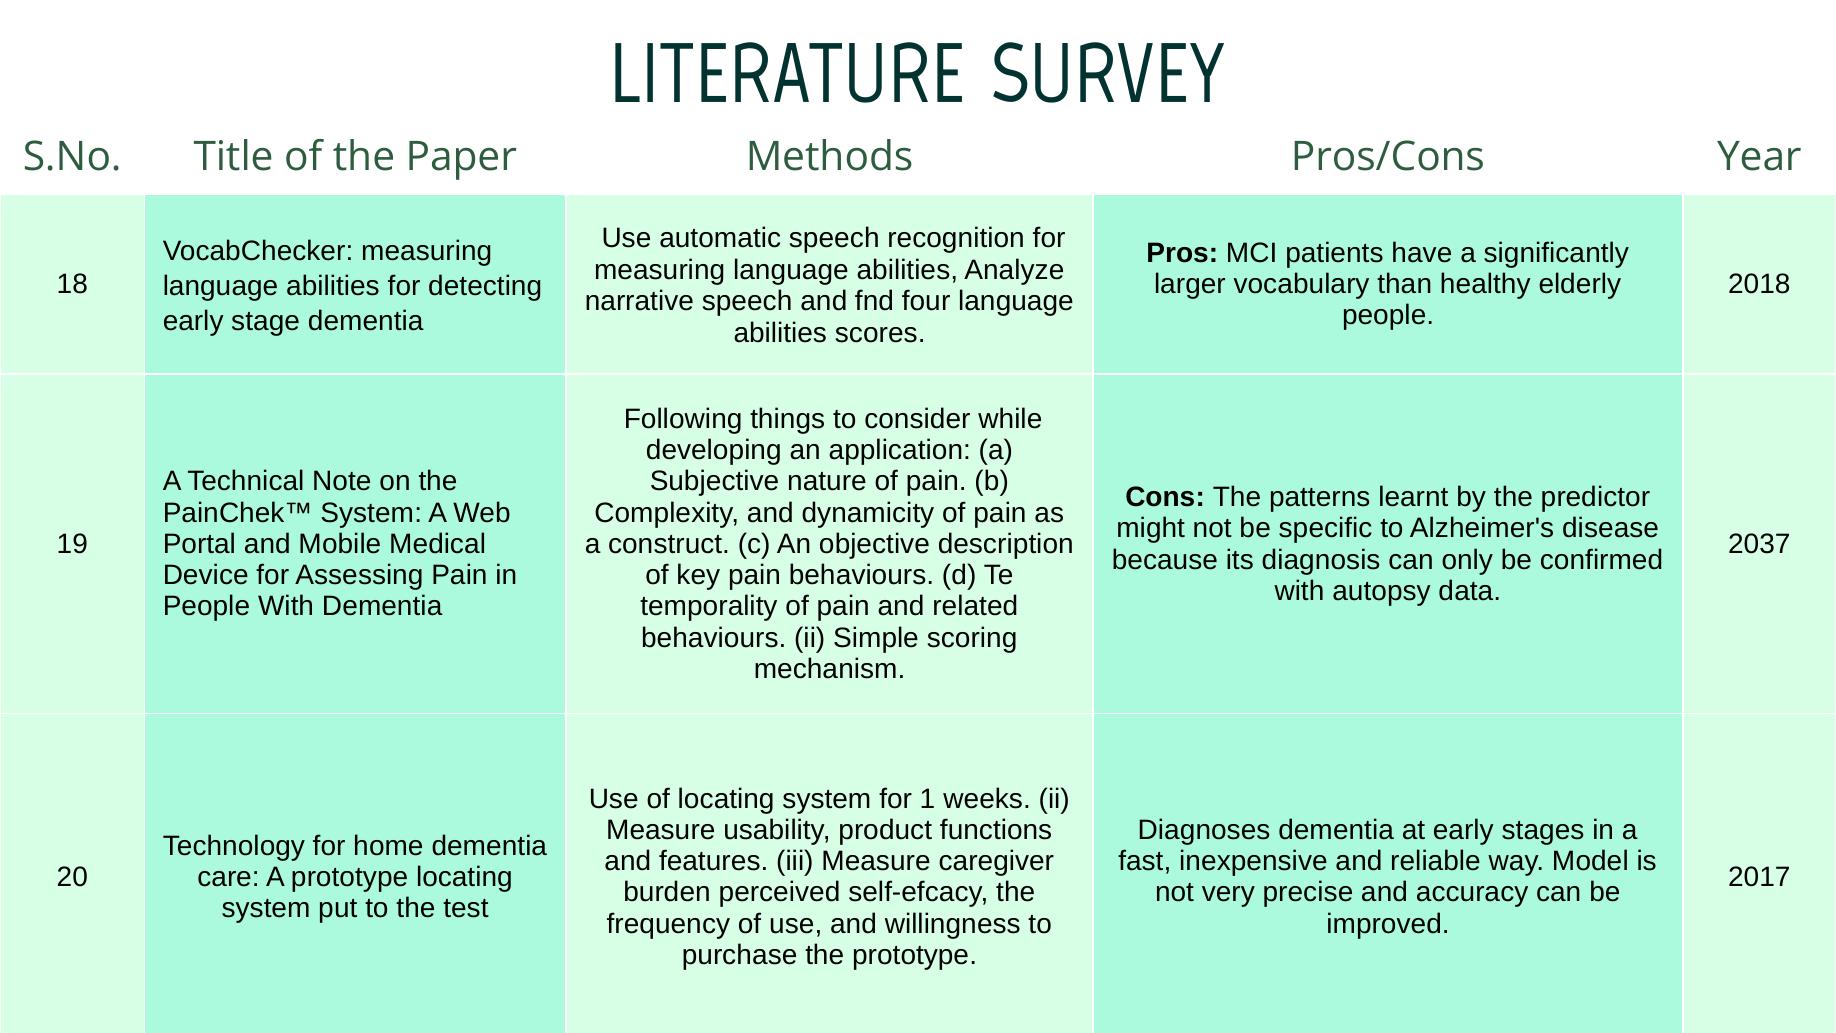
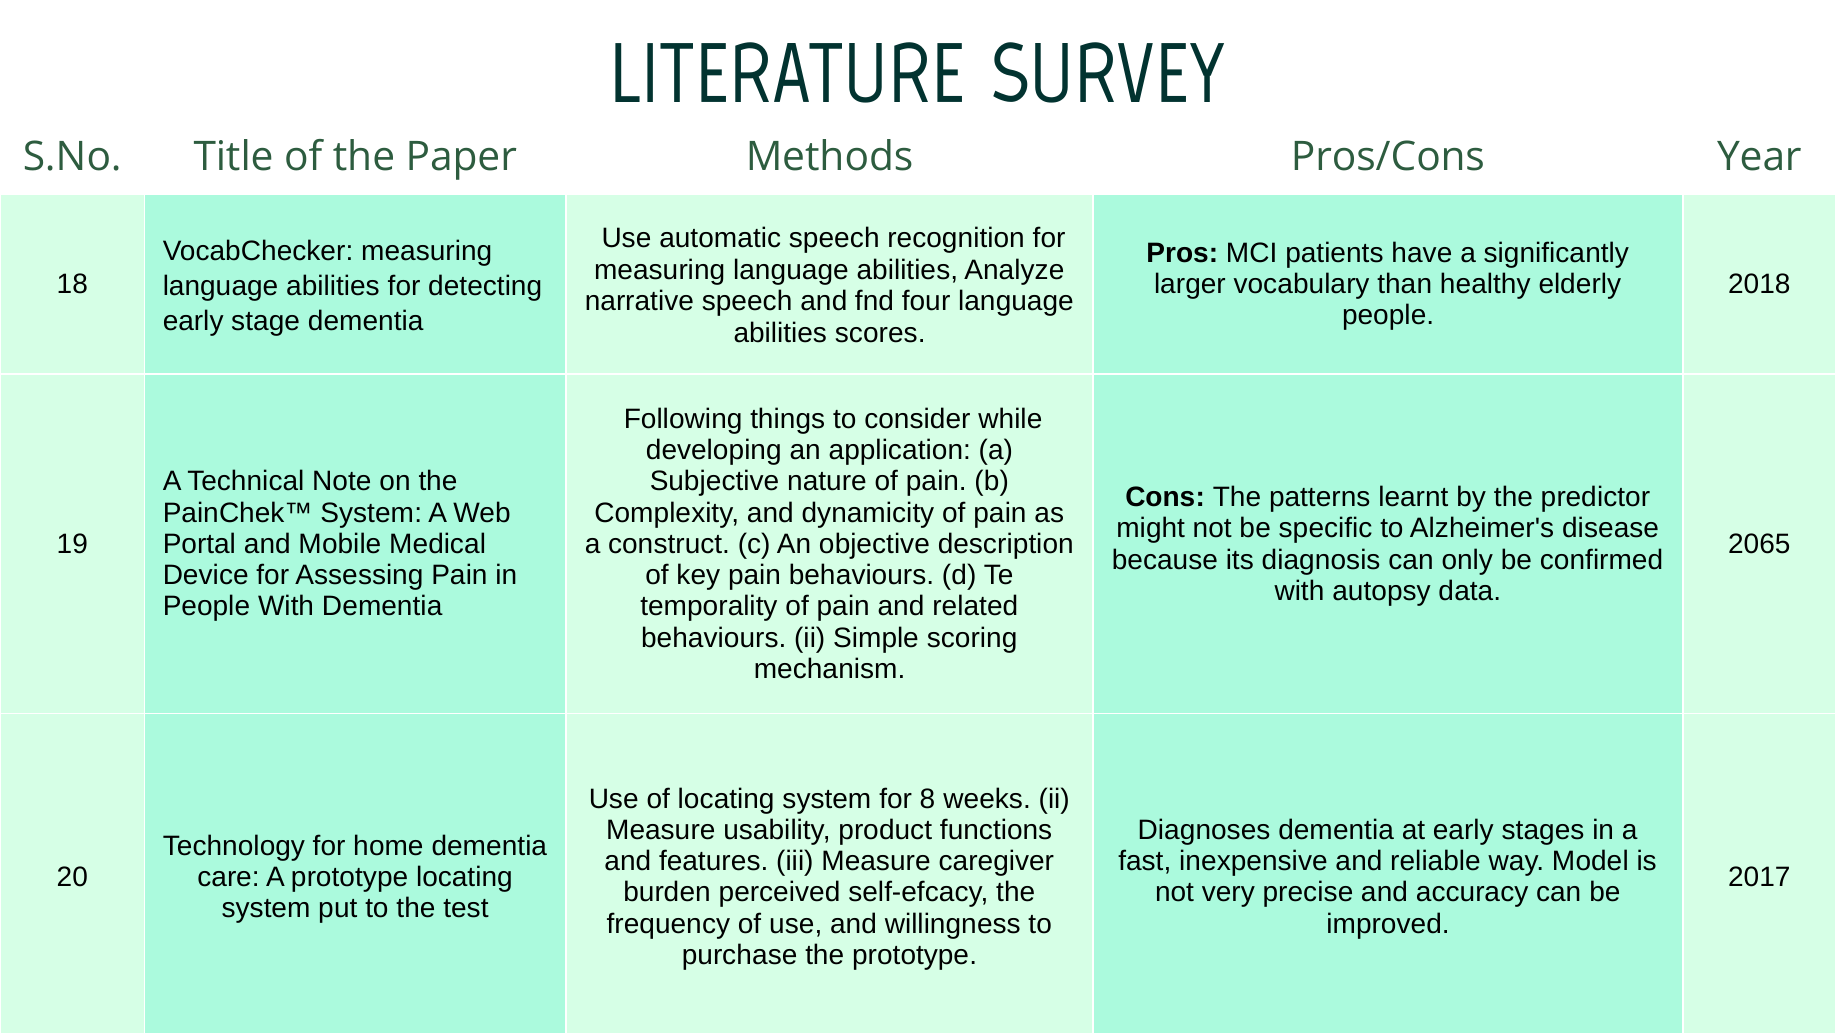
2037: 2037 -> 2065 (1759, 544)
1: 1 -> 8 (928, 799)
